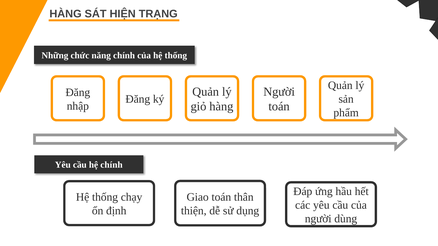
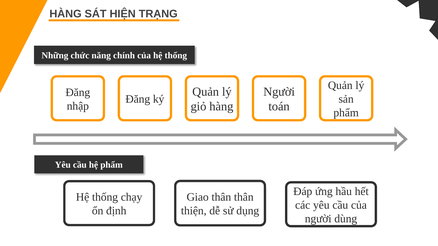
hệ chính: chính -> phẩm (112, 165)
Giao toán: toán -> thân (221, 197)
